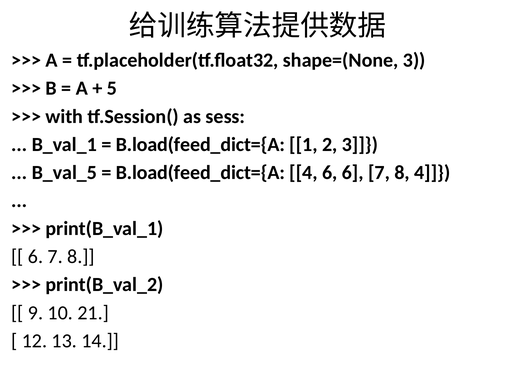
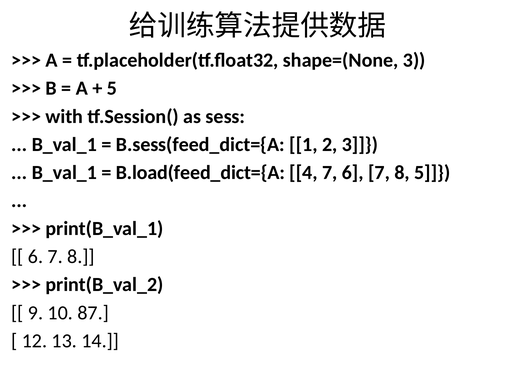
B.load(feed_dict={A: B.load(feed_dict={A -> B.sess(feed_dict={A (200, 145)
B_val_5: B_val_5 -> B_val_1 (64, 173)
4 6: 6 -> 7 (330, 173)
8 4: 4 -> 5 (432, 173)
21: 21 -> 87 (93, 313)
